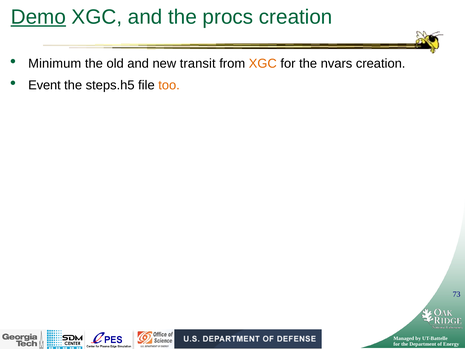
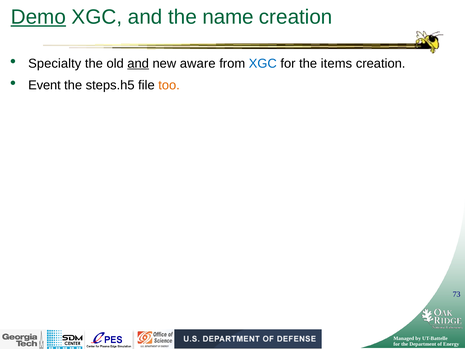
procs: procs -> name (228, 17)
Minimum: Minimum -> Specialty (55, 63)
and underline: none -> present (138, 63)
transit: transit -> aware (198, 63)
XGC colour: orange -> blue (263, 63)
nvars: nvars -> items (336, 63)
